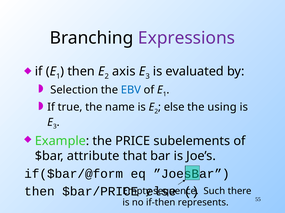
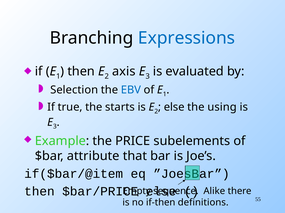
Expressions colour: purple -> blue (187, 38)
name: name -> starts (120, 107)
if($bar/@form: if($bar/@form -> if($bar/@item (74, 174)
Such: Such -> Alike (214, 192)
represents: represents -> definitions (203, 203)
